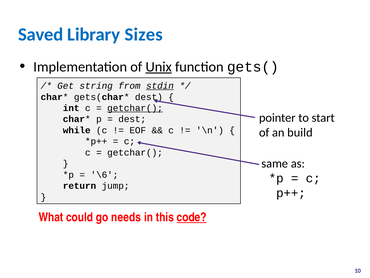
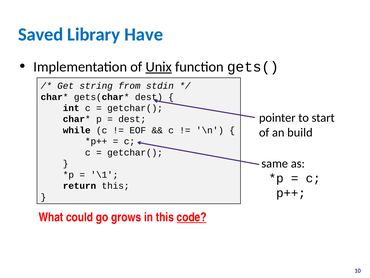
Sizes: Sizes -> Have (144, 34)
stdin underline: present -> none (160, 86)
getchar( underline: present -> none (135, 108)
\6: \6 -> \1 (104, 174)
return jump: jump -> this (116, 186)
needs: needs -> grows (126, 217)
